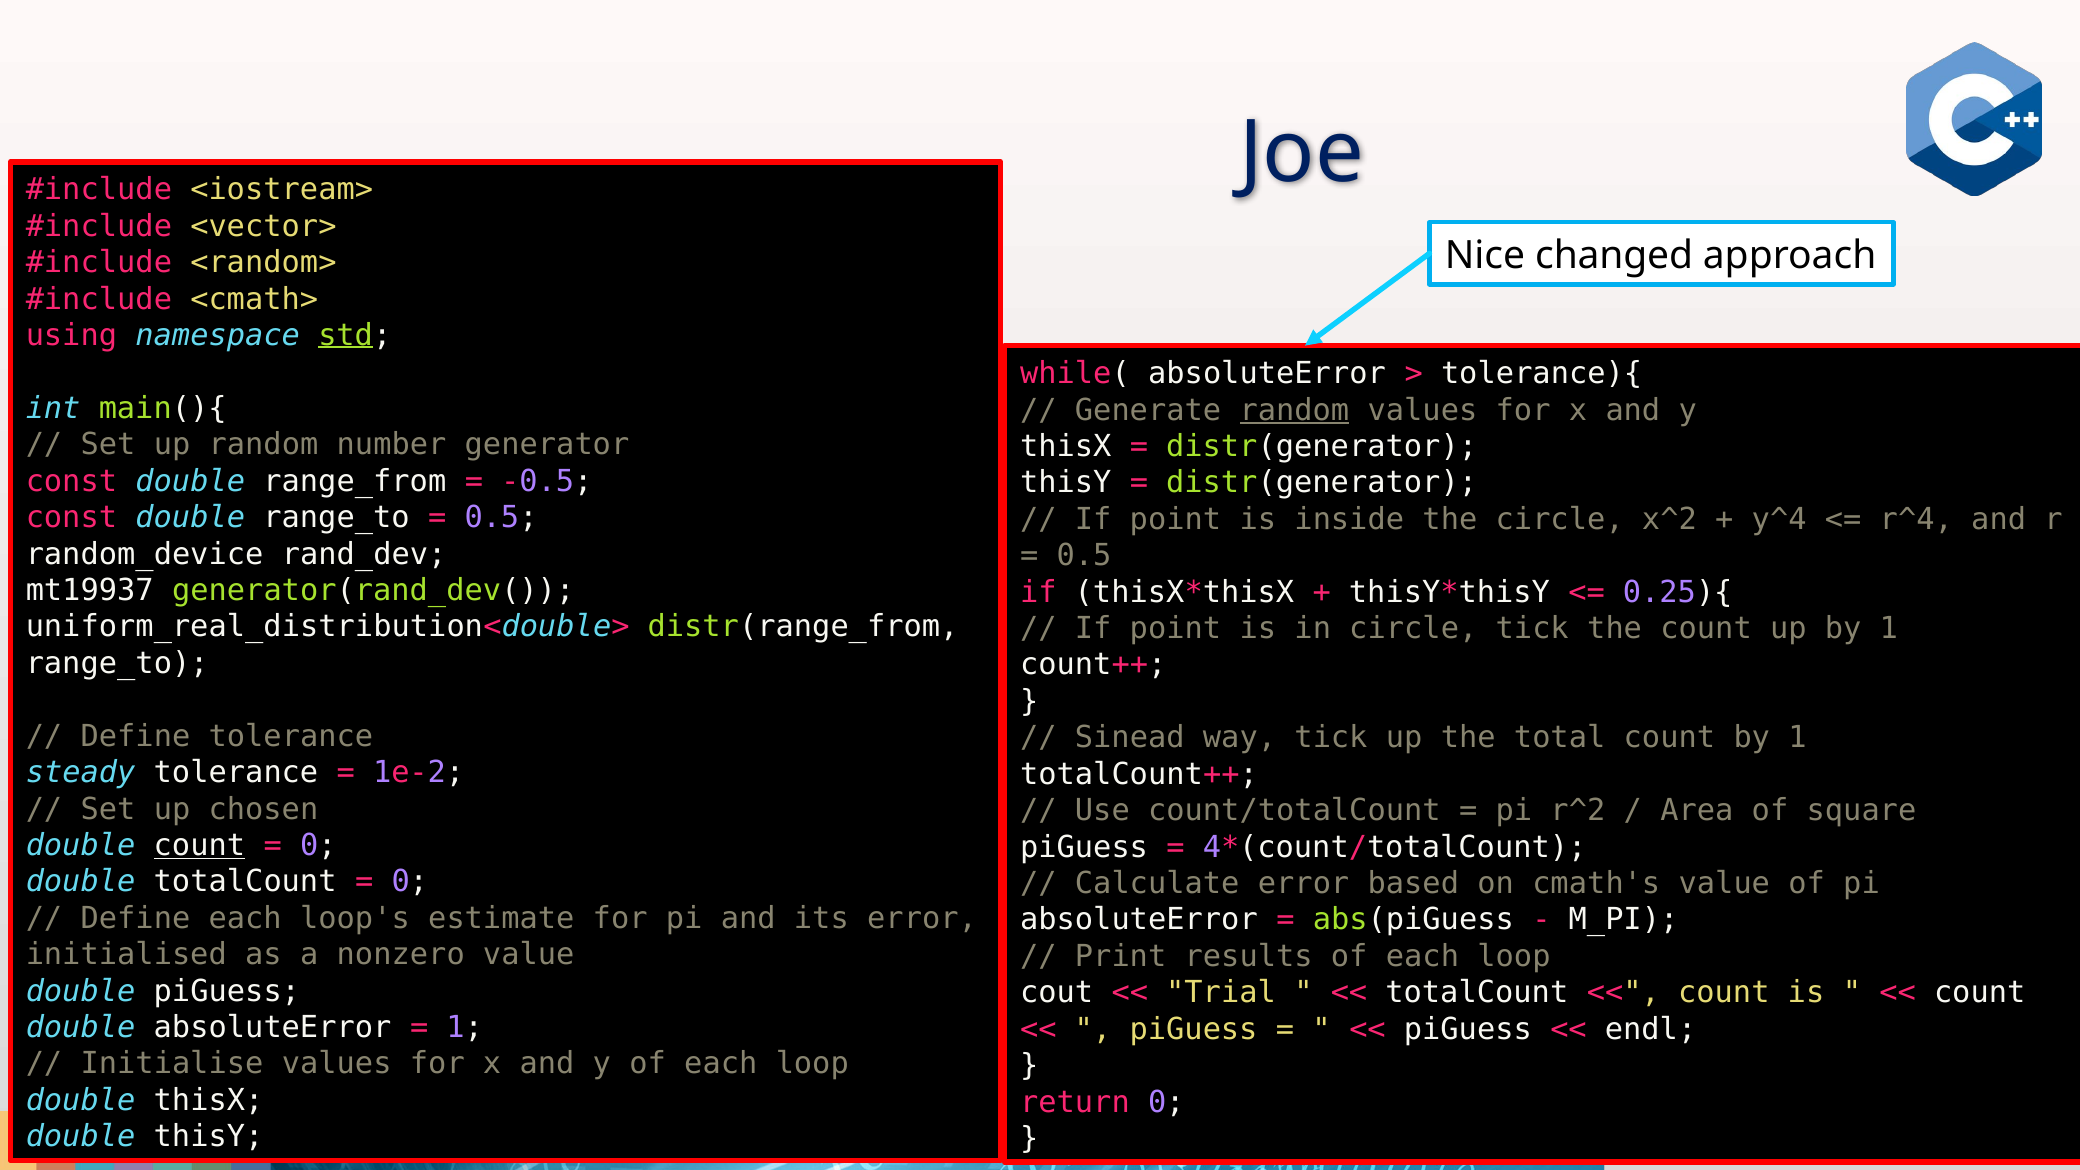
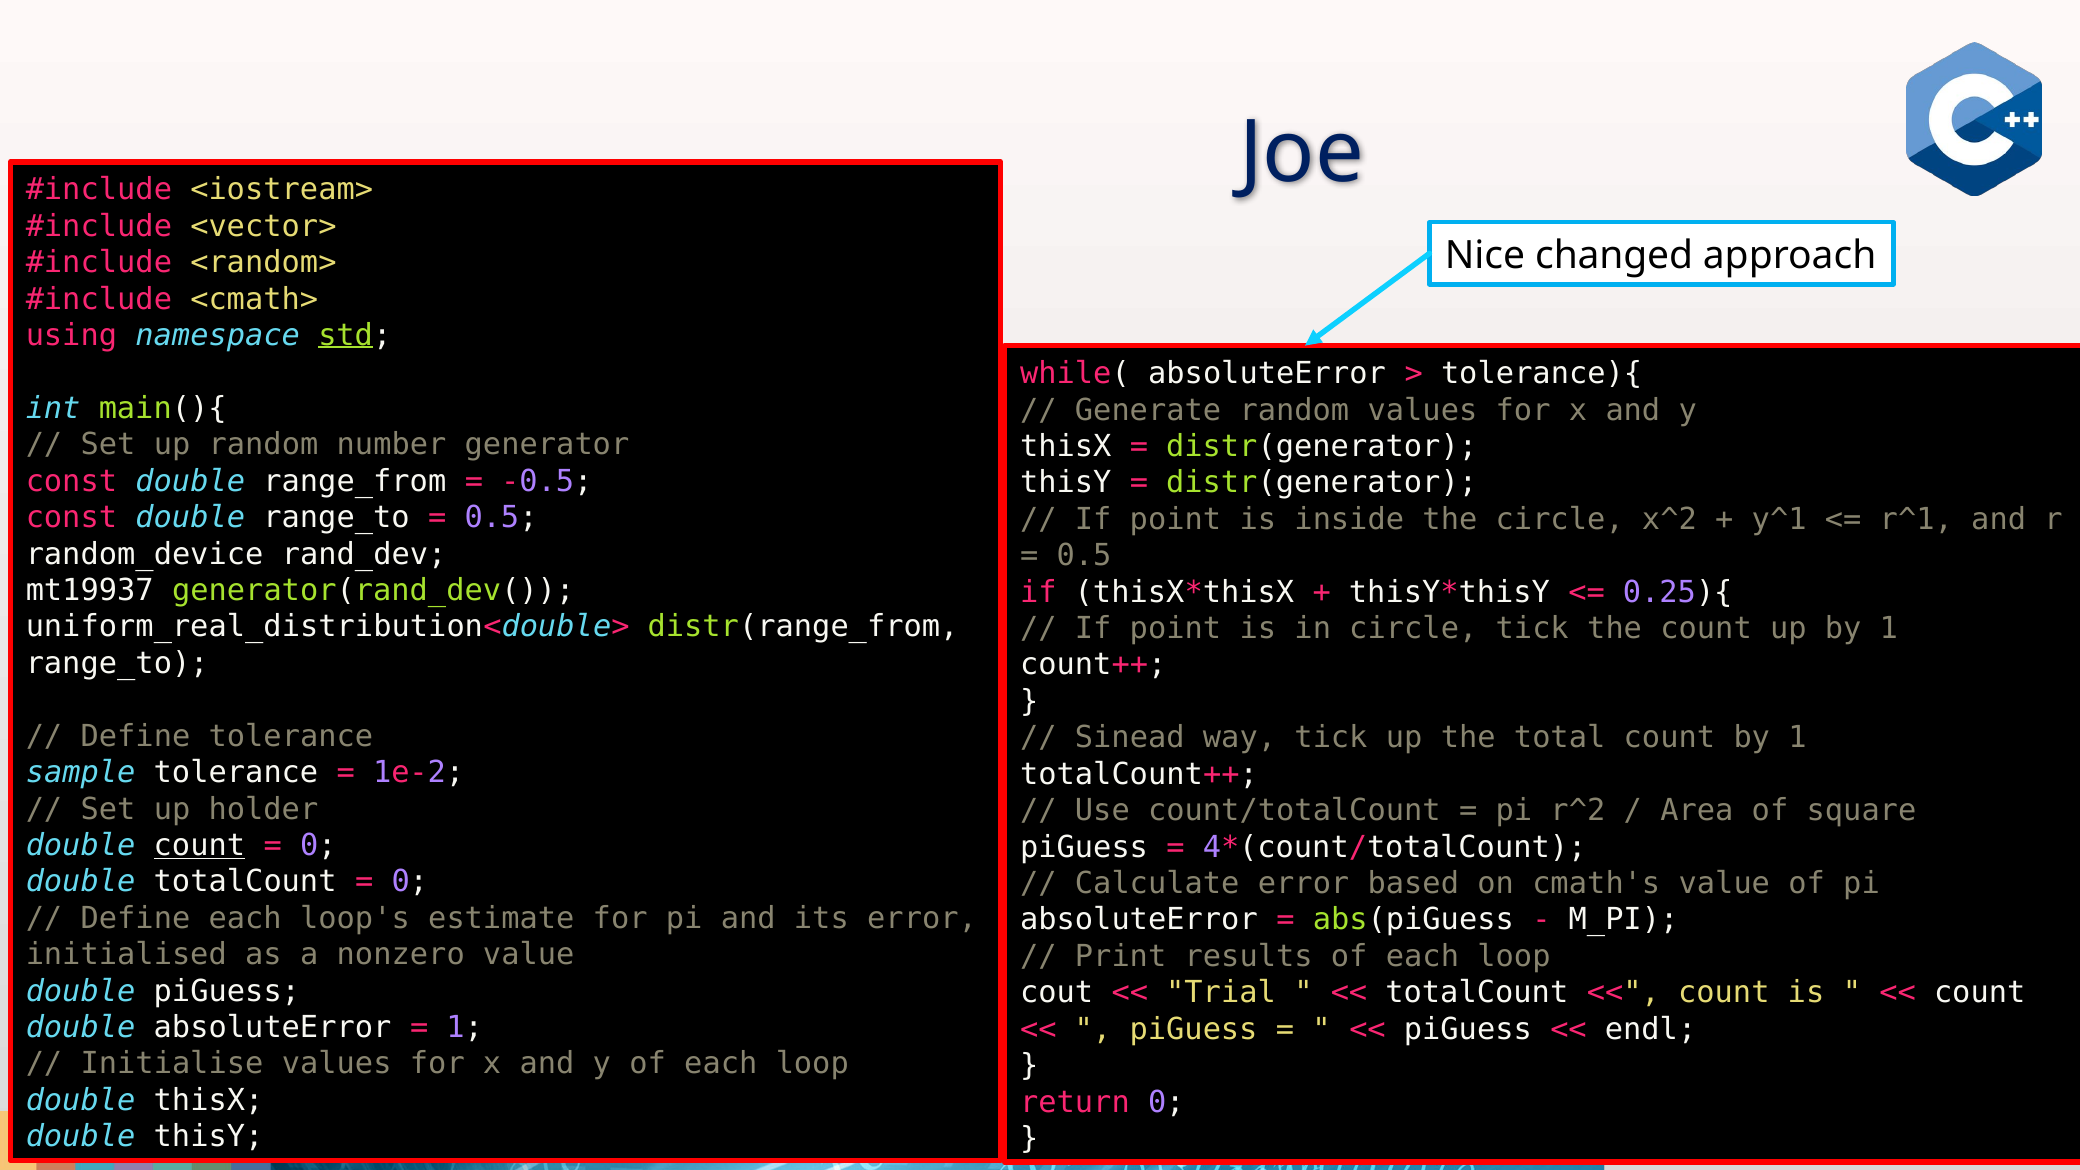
random underline: present -> none (1294, 410)
y^4: y^4 -> y^1 (1779, 519)
r^4: r^4 -> r^1 (1916, 519)
steady: steady -> sample (81, 773)
chosen: chosen -> holder (263, 809)
